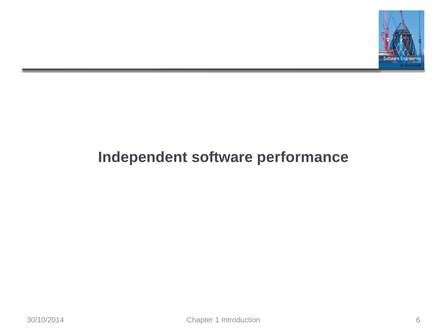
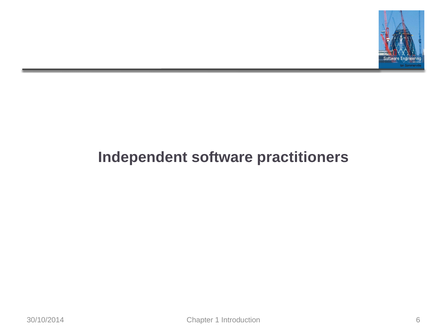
performance: performance -> practitioners (303, 157)
